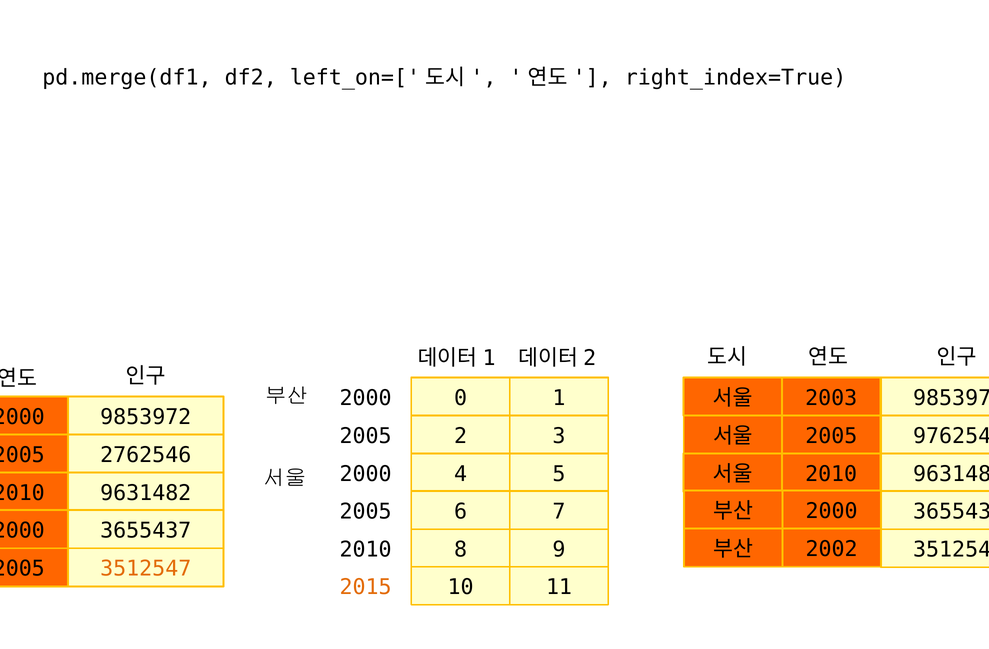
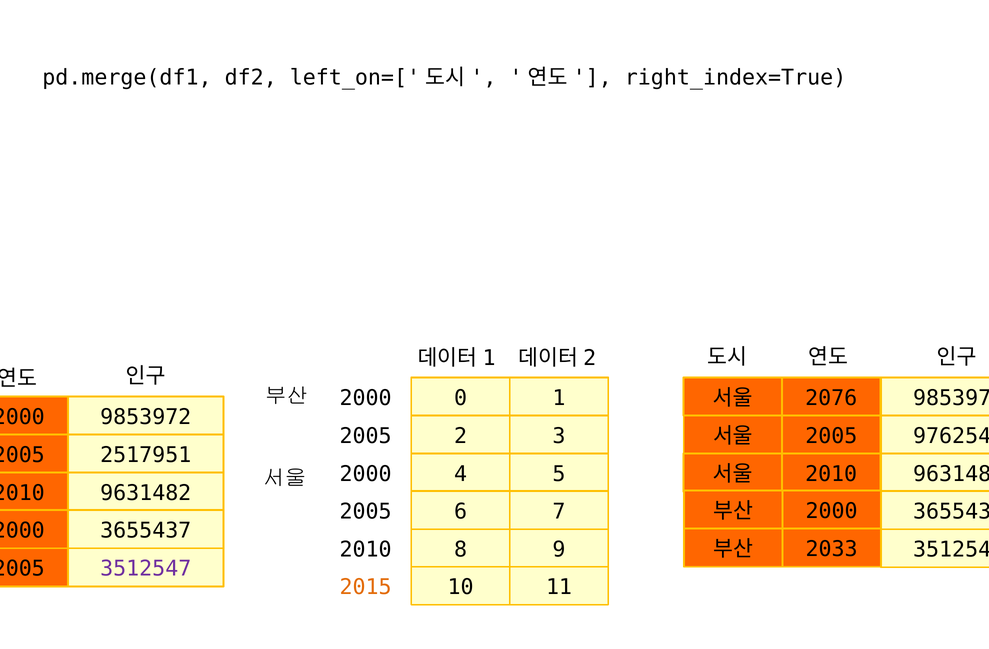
2003: 2003 -> 2076 (831, 398)
2762546: 2762546 -> 2517951 (146, 456)
2002: 2002 -> 2033 (832, 550)
3512547 colour: orange -> purple (146, 569)
